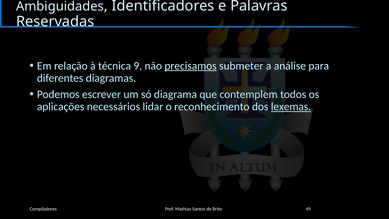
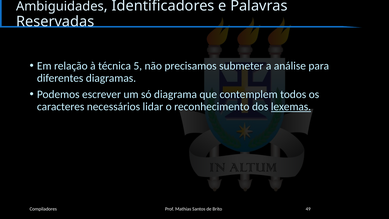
9: 9 -> 5 (138, 66)
precisamos underline: present -> none (191, 66)
aplicações: aplicações -> caracteres (61, 107)
